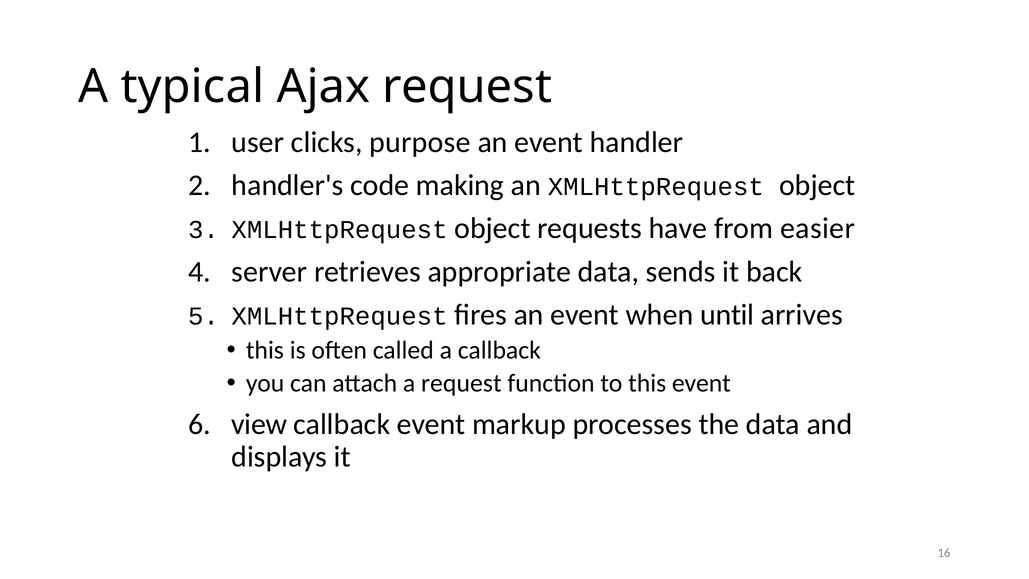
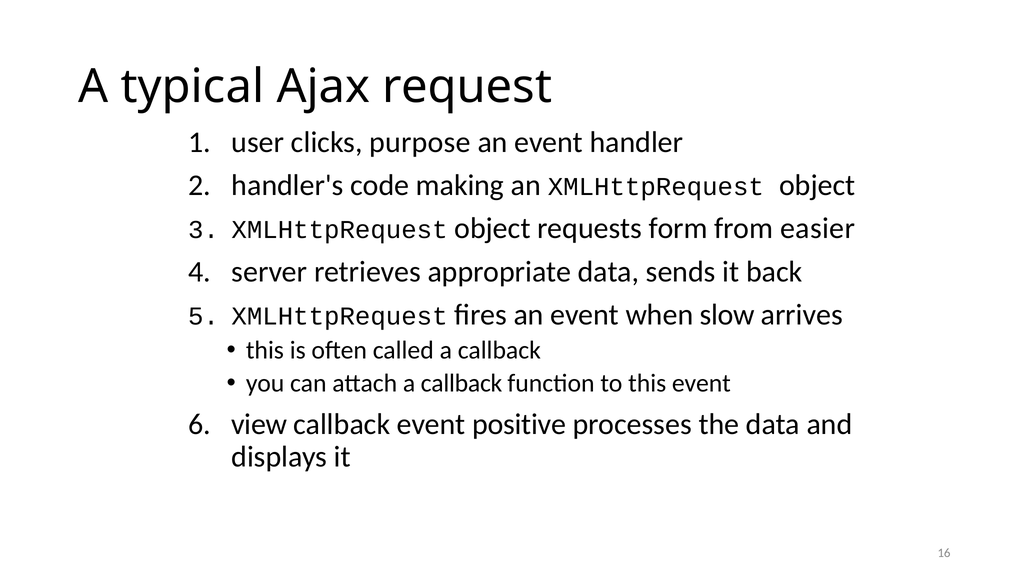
have: have -> form (678, 228)
until: until -> slow (727, 315)
attach a request: request -> callback (462, 383)
markup: markup -> positive (519, 424)
